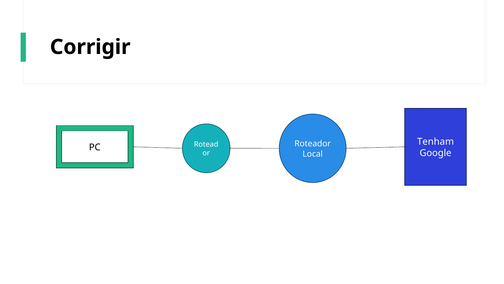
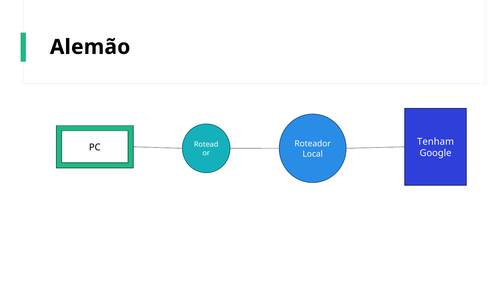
Corrigir: Corrigir -> Alemão (90, 47)
